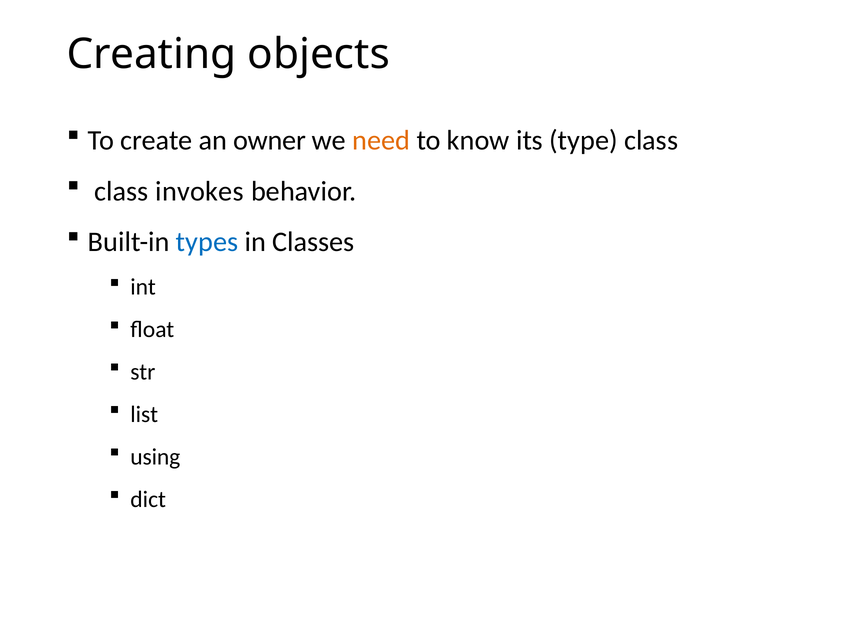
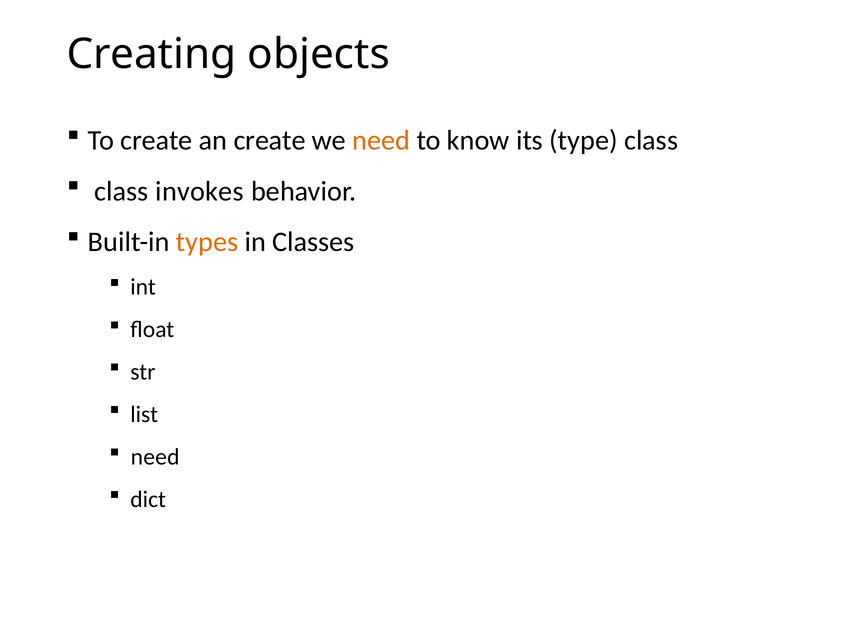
an owner: owner -> create (270, 140)
types colour: blue -> orange (207, 242)
using: using -> need (155, 457)
